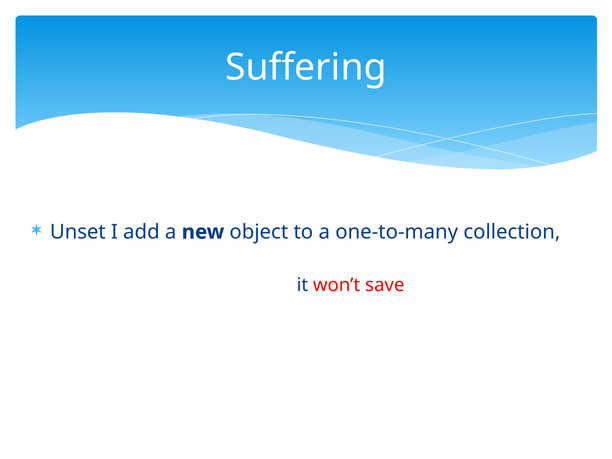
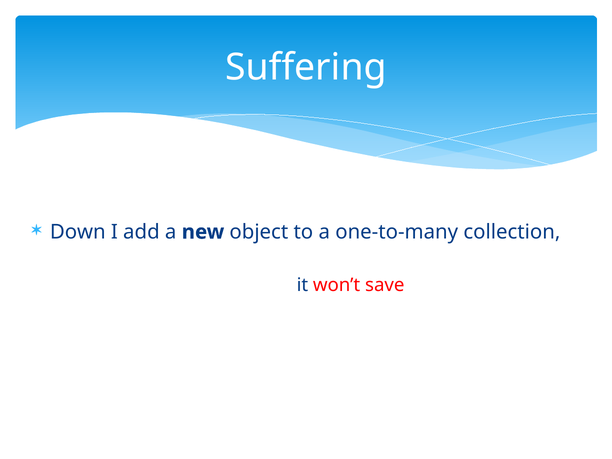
Unset: Unset -> Down (78, 232)
